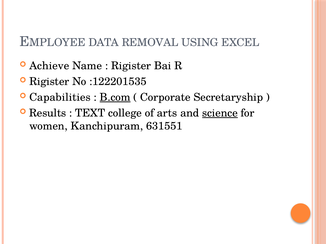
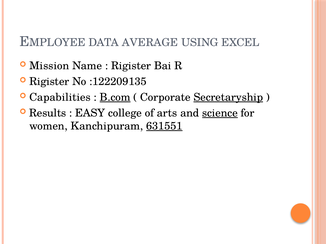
REMOVAL: REMOVAL -> AVERAGE (150, 43)
Achieve: Achieve -> Mission (49, 66)
:122201535: :122201535 -> :122209135 (118, 82)
Secretaryship underline: none -> present (228, 97)
TEXT: TEXT -> EASY (90, 113)
631551 underline: none -> present (164, 126)
